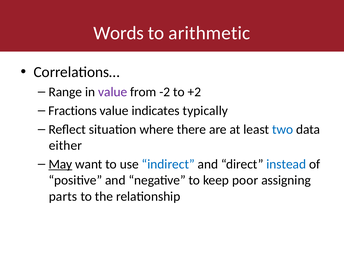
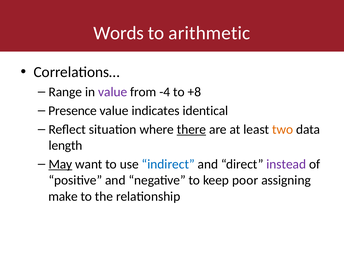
-2: -2 -> -4 (165, 92)
+2: +2 -> +8 (194, 92)
Fractions: Fractions -> Presence (73, 111)
typically: typically -> identical (205, 111)
there underline: none -> present (191, 129)
two colour: blue -> orange (283, 129)
either: either -> length (66, 145)
instead colour: blue -> purple (286, 164)
parts: parts -> make (63, 196)
